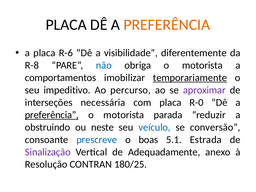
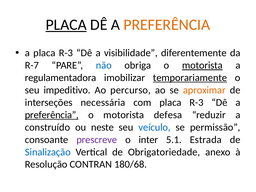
PLACA underline: none -> present (66, 25)
a placa R-6: R-6 -> R-3 (66, 53)
R-8: R-8 -> R-7 (32, 65)
motorista underline: none -> present (202, 65)
comportamentos: comportamentos -> regulamentadora (61, 78)
aproximar colour: purple -> orange (204, 90)
com placa R-0: R-0 -> R-3 (197, 102)
parada: parada -> defesa (168, 115)
obstruindo: obstruindo -> construído (48, 127)
conversão: conversão -> permissão (215, 127)
prescreve colour: blue -> purple (97, 140)
boas: boas -> inter (148, 140)
Sinalização colour: purple -> blue (48, 152)
Adequadamente: Adequadamente -> Obrigatoriedade (164, 152)
180/25: 180/25 -> 180/68 (131, 164)
